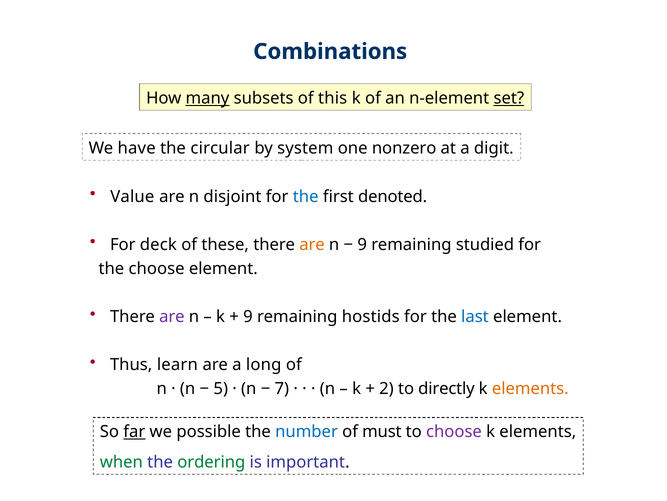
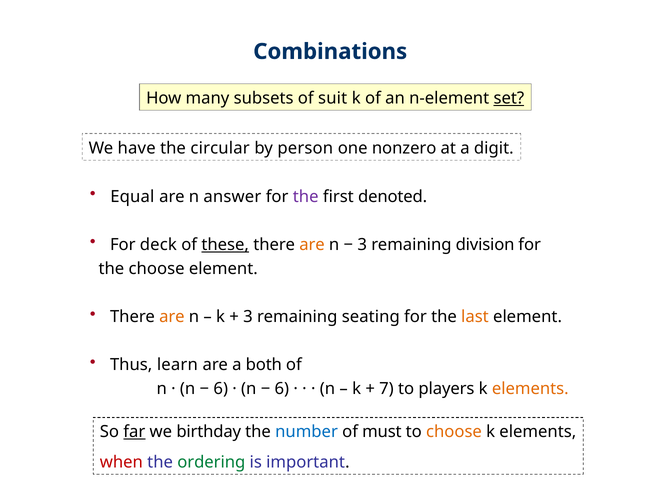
many underline: present -> none (207, 98)
this: this -> suit (333, 98)
system: system -> person (305, 148)
Value: Value -> Equal (132, 196)
disjoint: disjoint -> answer (232, 196)
the colour: blue -> purple (306, 196)
these underline: none -> present (225, 244)
9: 9 -> 3 (362, 244)
studied: studied -> division (485, 244)
are colour: purple -> orange (172, 316)
9: 9 -> 3 (248, 316)
hostids: hostids -> seating (371, 316)
last colour: blue -> orange (475, 316)
long: long -> both (264, 364)
5: 5 -> 6 (221, 388)
7: 7 -> 6 (282, 388)
2: 2 -> 7 (386, 388)
directly: directly -> players (446, 388)
possible: possible -> birthday (209, 431)
choose colour: purple -> orange (454, 431)
when colour: green -> red (121, 461)
